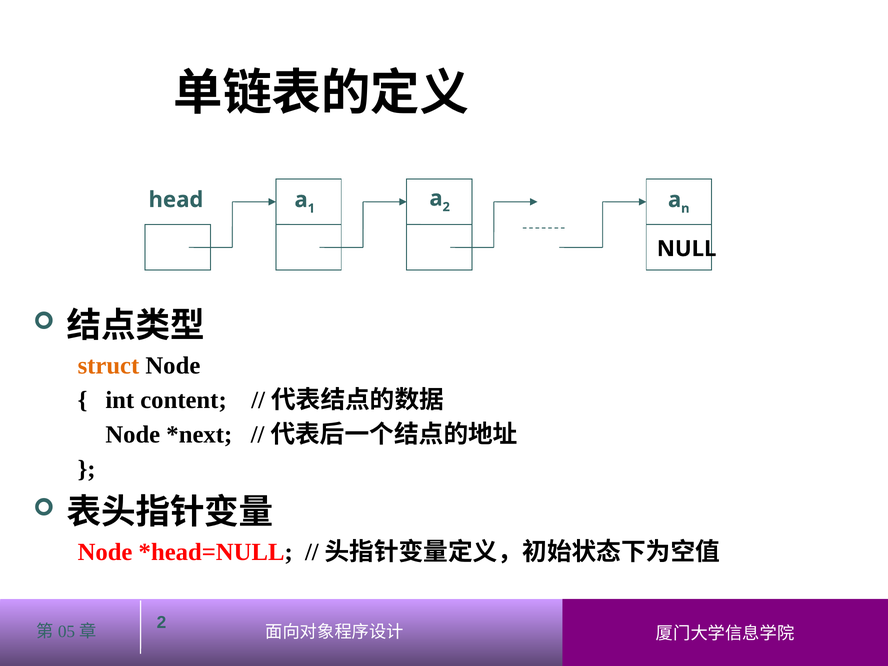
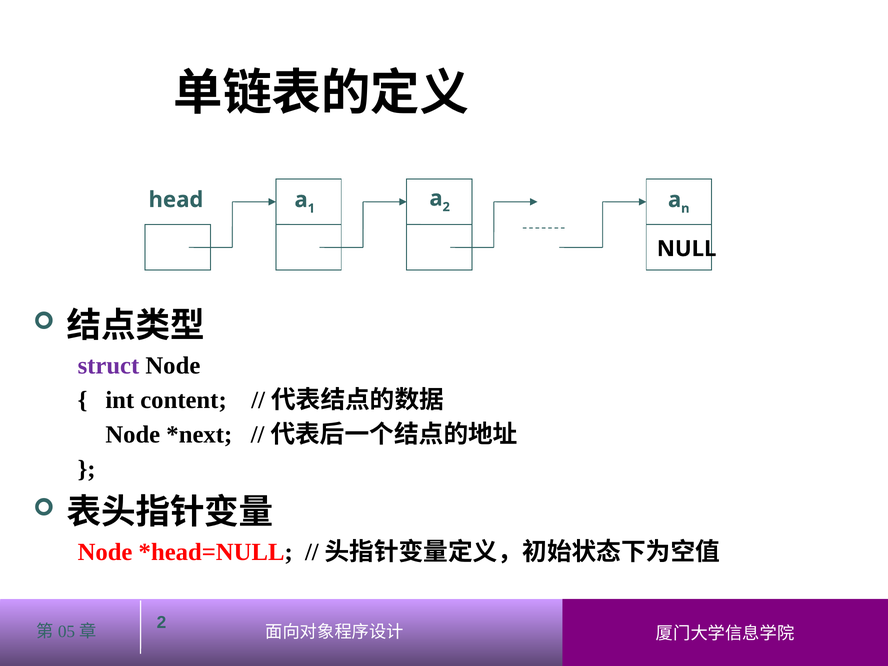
struct colour: orange -> purple (108, 366)
